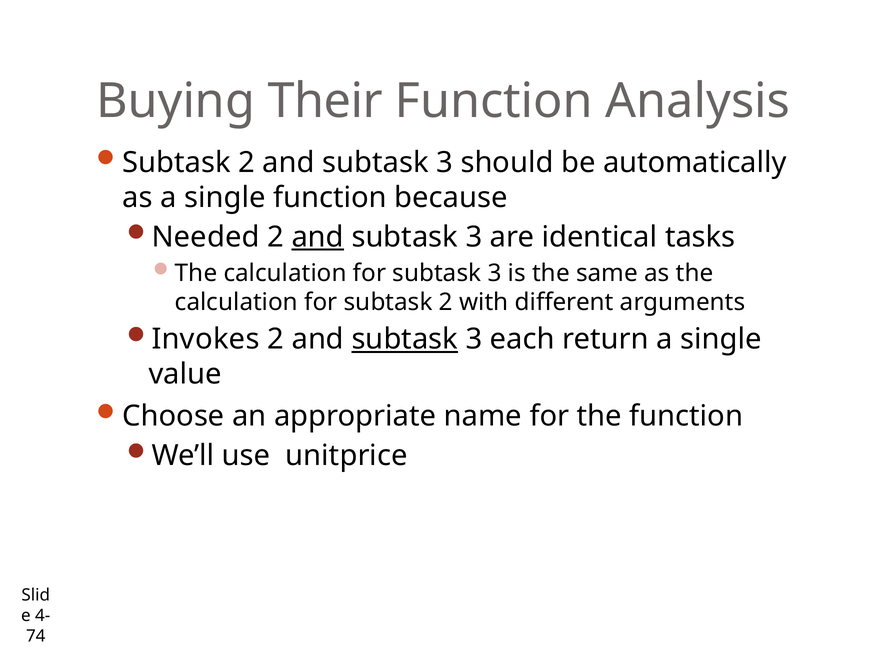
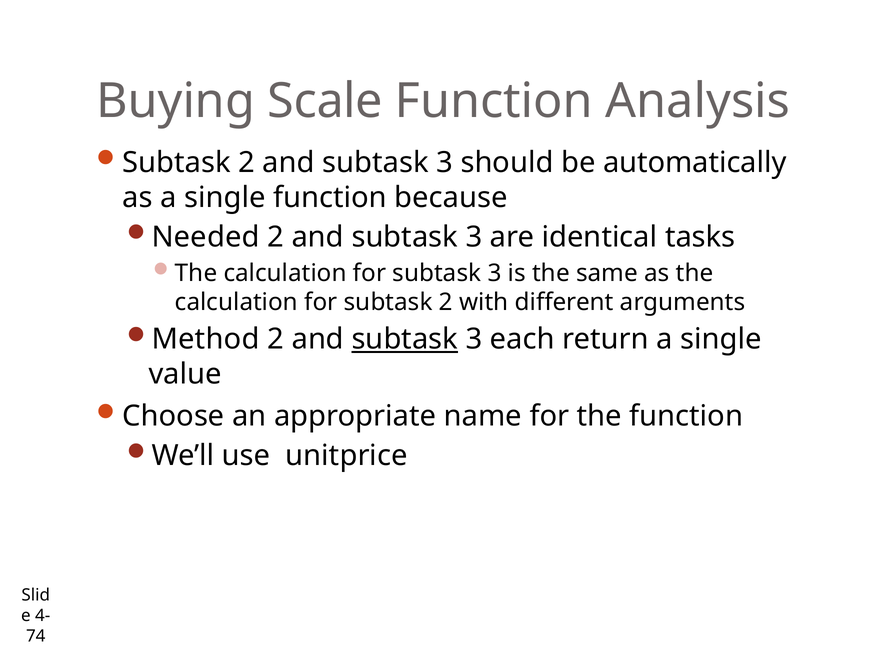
Their: Their -> Scale (325, 101)
and underline: present -> none (318, 237)
Invokes: Invokes -> Method (206, 339)
